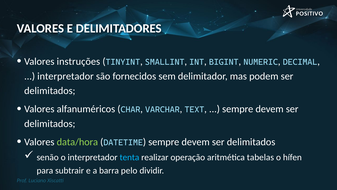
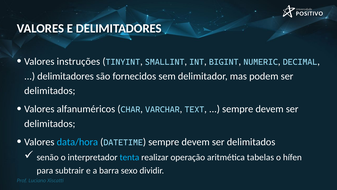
interpretador: interpretador -> delimitadores (66, 76)
data/hora colour: light green -> light blue (77, 142)
pelo: pelo -> sexo (129, 170)
